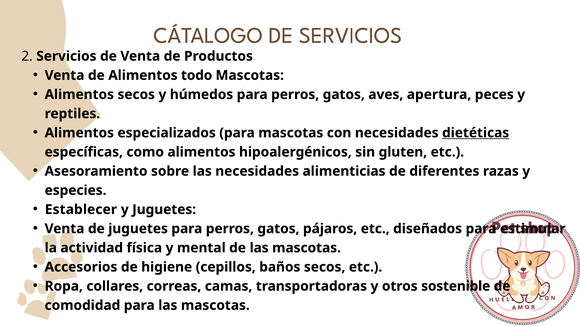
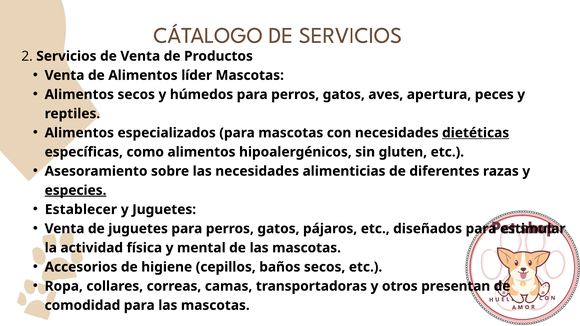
todo: todo -> líder (197, 75)
especies underline: none -> present (76, 190)
sostenible: sostenible -> presentan (456, 286)
